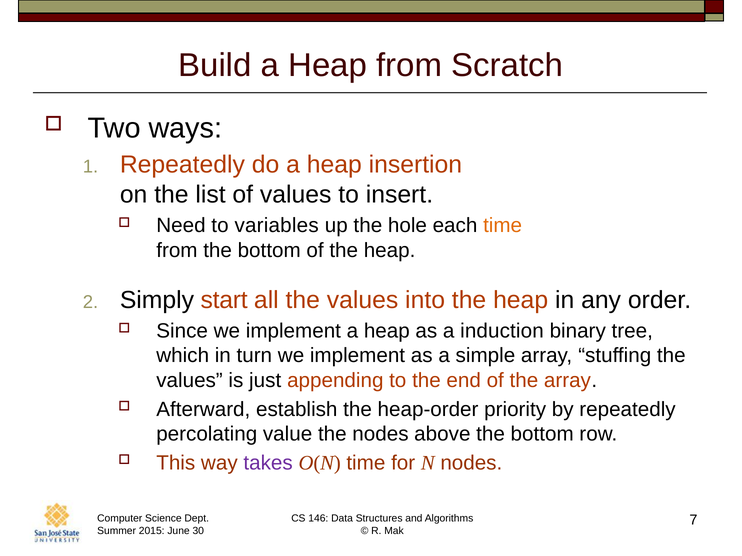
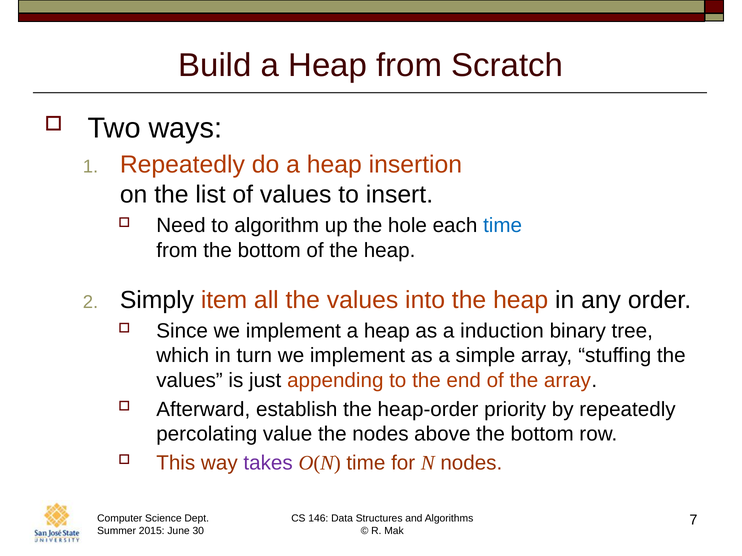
variables: variables -> algorithm (277, 226)
time colour: orange -> blue (503, 226)
start: start -> item (224, 300)
